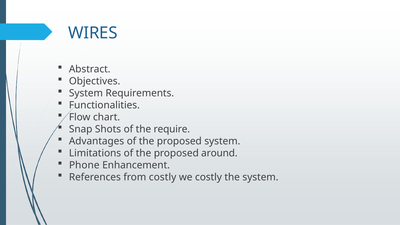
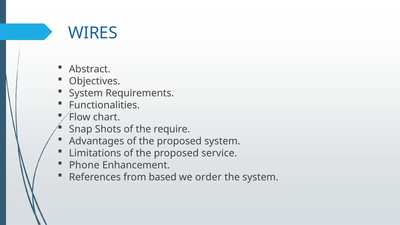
around: around -> service (219, 153)
from costly: costly -> based (163, 177)
we costly: costly -> order (208, 177)
